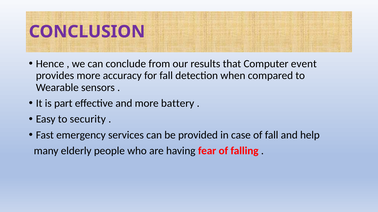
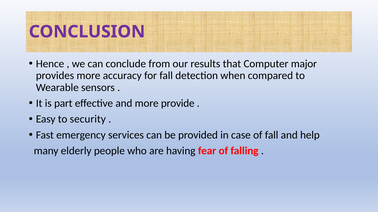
event: event -> major (304, 64)
battery: battery -> provide (178, 104)
